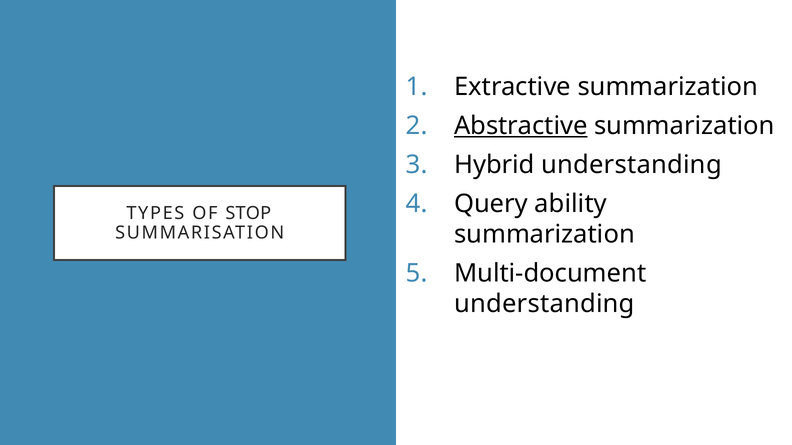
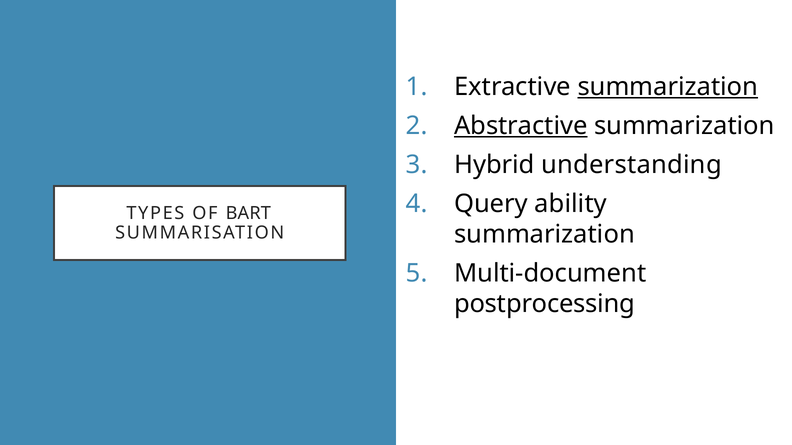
summarization underline: none -> present (668, 87)
STOP: STOP -> BART (248, 213)
understanding: understanding -> postprocessing (545, 304)
